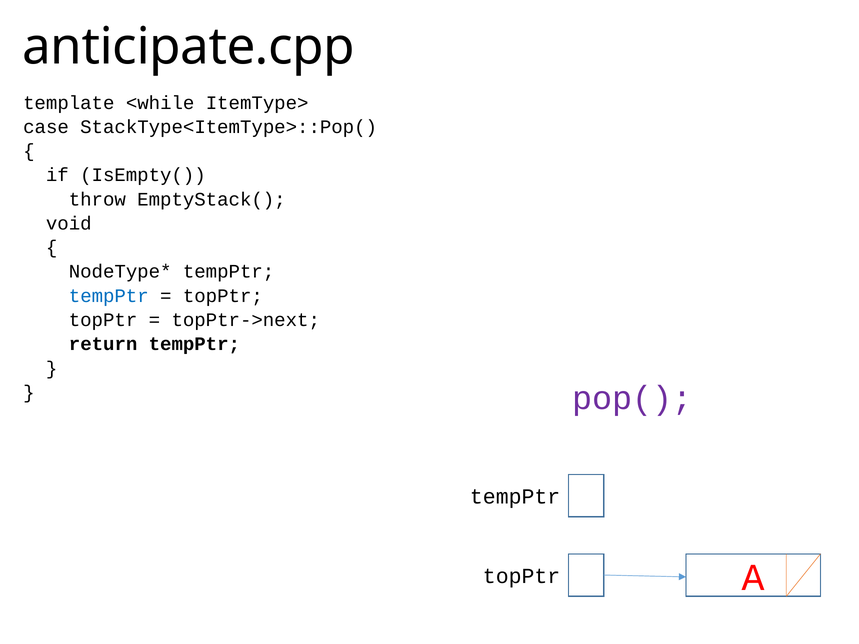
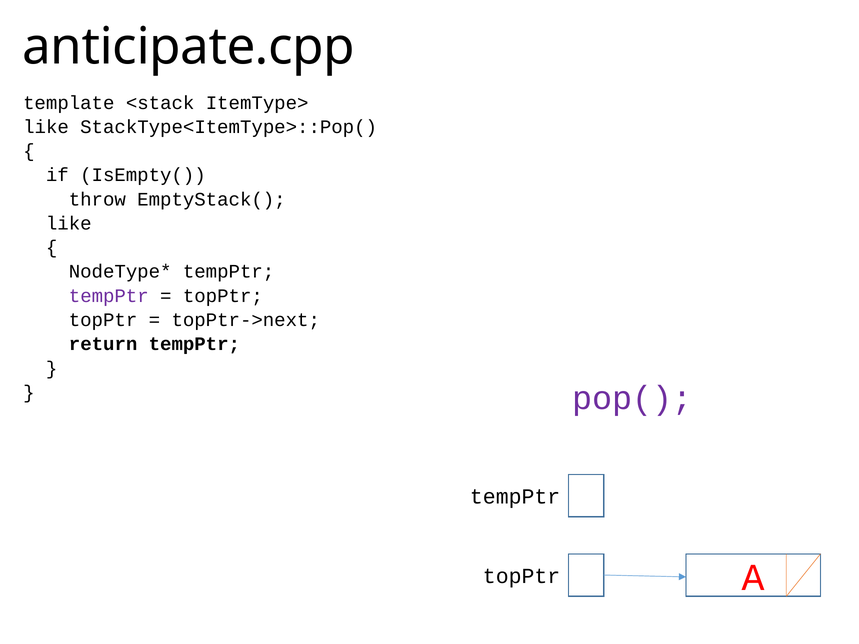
<while: <while -> <stack (160, 103)
case: case -> like (46, 127)
void: void -> like (69, 224)
tempPtr colour: blue -> purple (109, 296)
